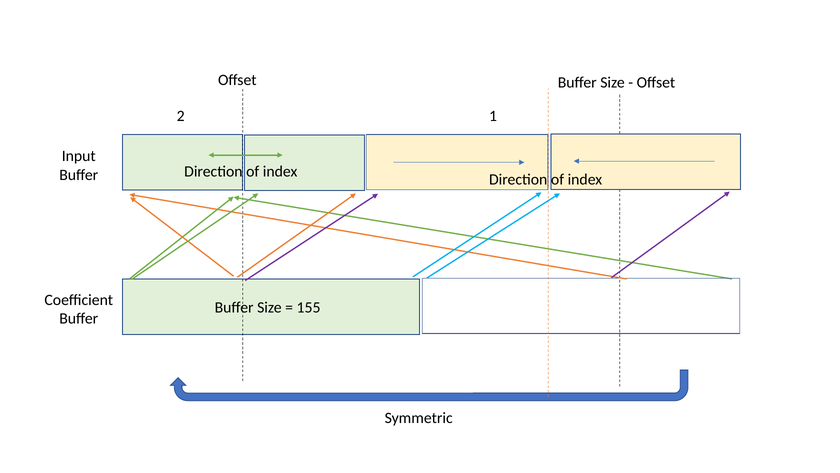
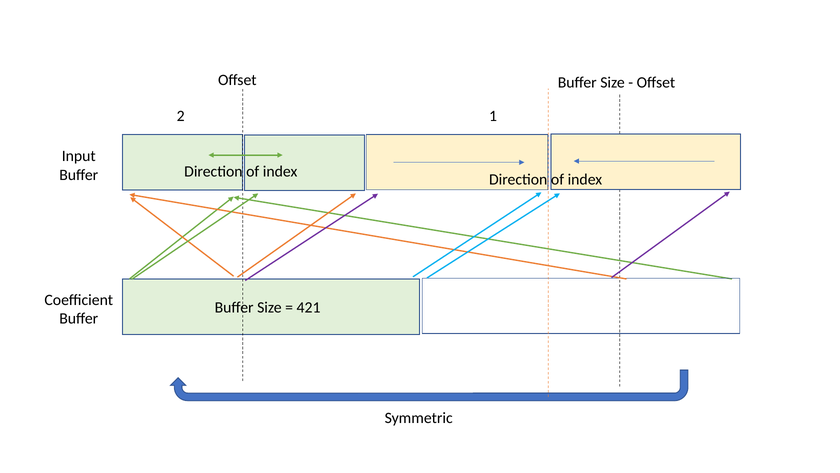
155: 155 -> 421 (309, 307)
